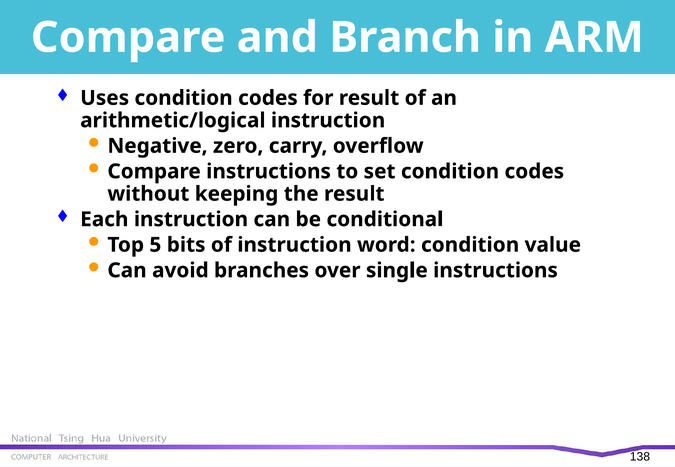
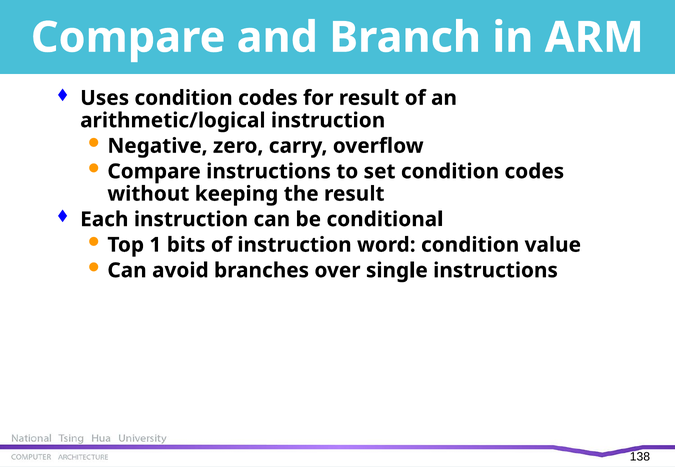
5: 5 -> 1 (155, 245)
